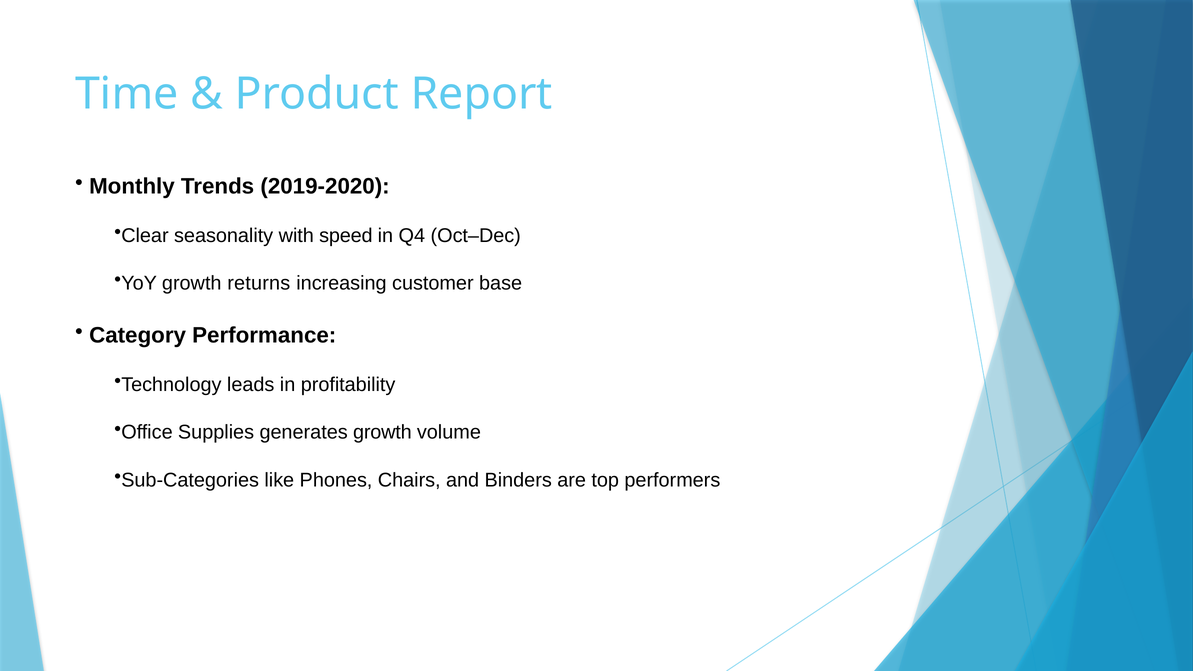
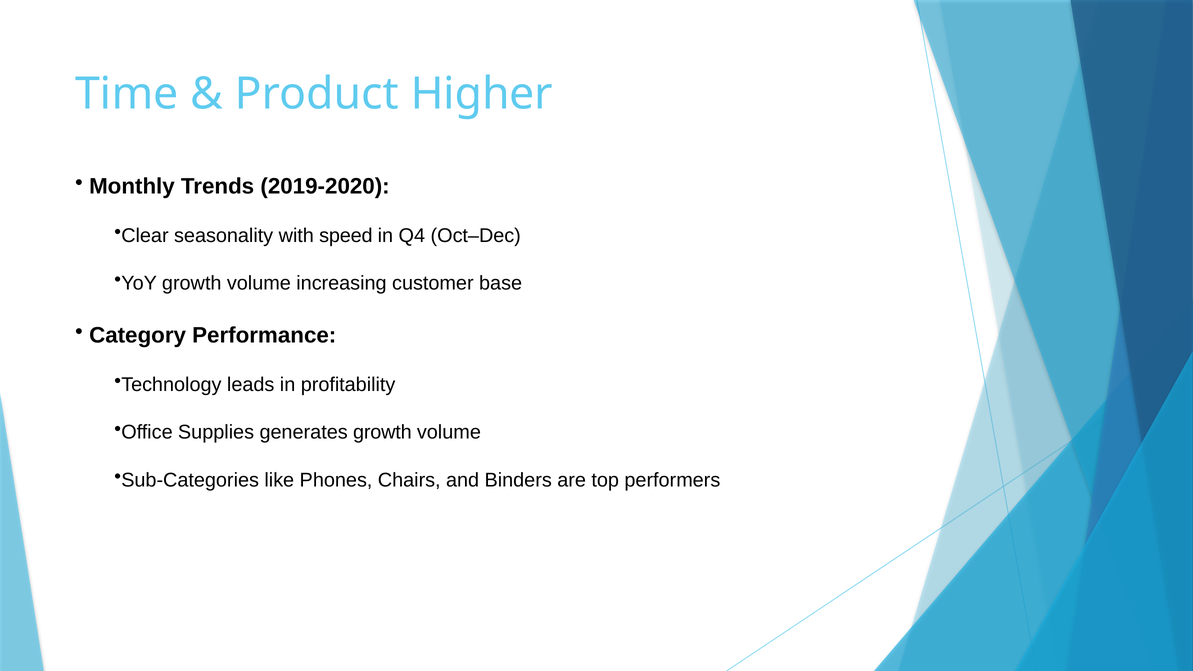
Report: Report -> Higher (482, 94)
YoY growth returns: returns -> volume (259, 283)
